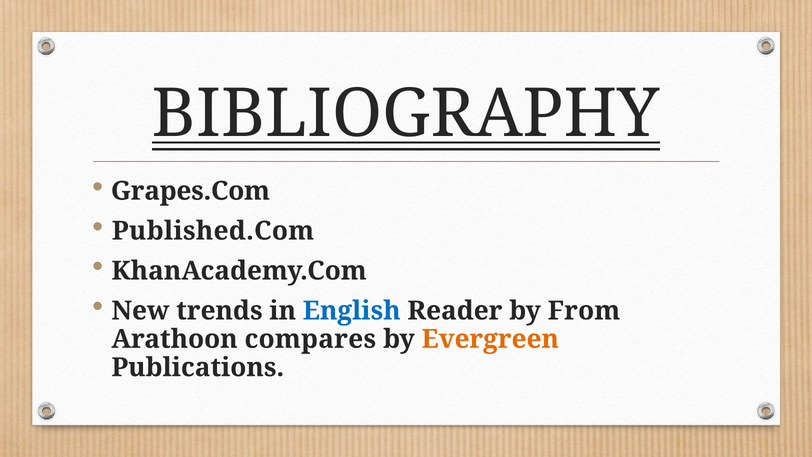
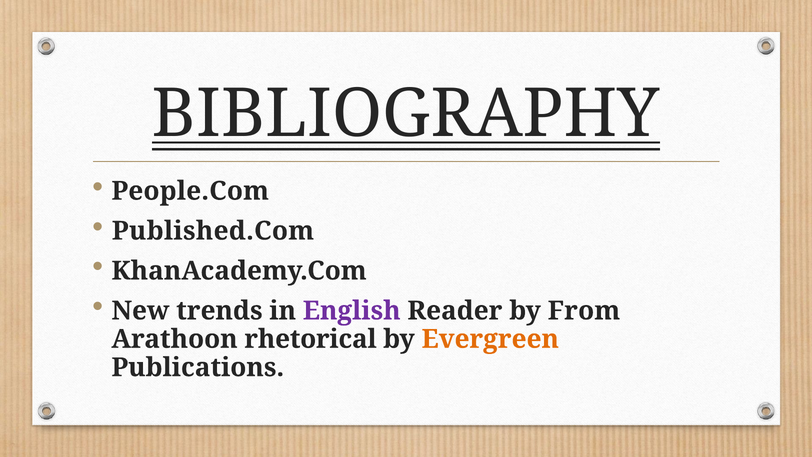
Grapes.Com: Grapes.Com -> People.Com (190, 191)
English colour: blue -> purple (352, 311)
compares: compares -> rhetorical (311, 339)
